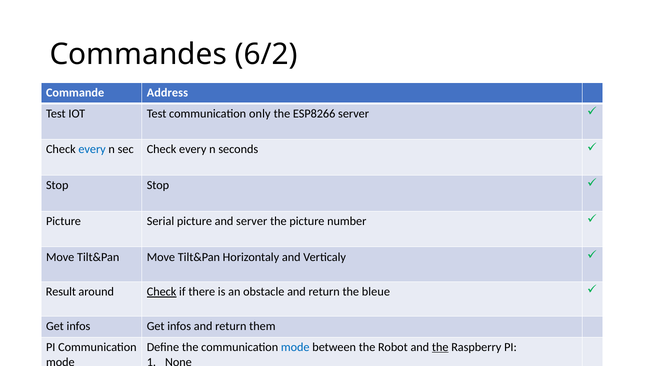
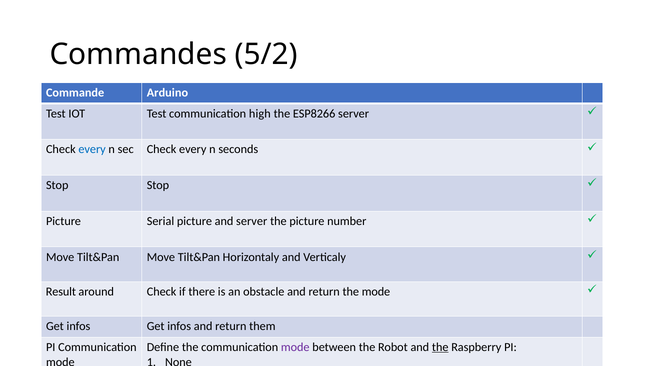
6/2: 6/2 -> 5/2 (266, 55)
Address: Address -> Arduino (167, 93)
communication only: only -> high (260, 114)
Check underline: present -> none (162, 292)
the bleue: bleue -> mode (376, 292)
mode colour: blue -> purple (295, 347)
